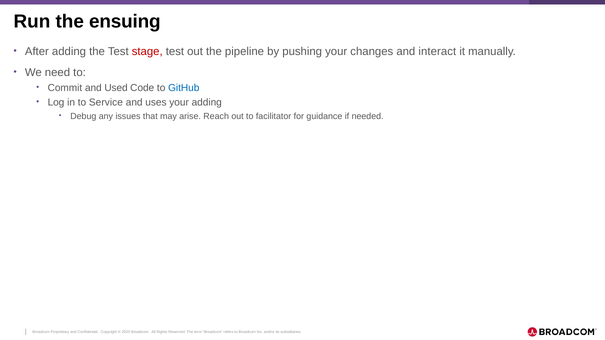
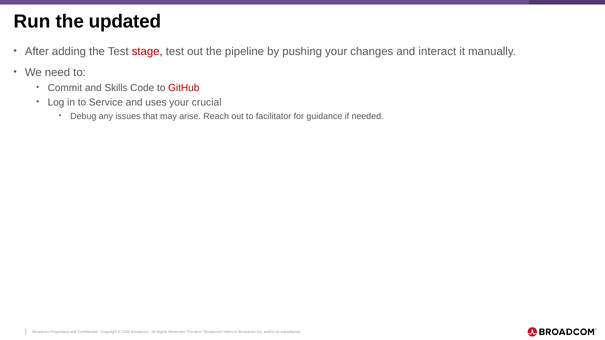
ensuing: ensuing -> updated (125, 21)
Used: Used -> Skills (116, 88)
GitHub colour: blue -> red (184, 88)
your adding: adding -> crucial (207, 102)
